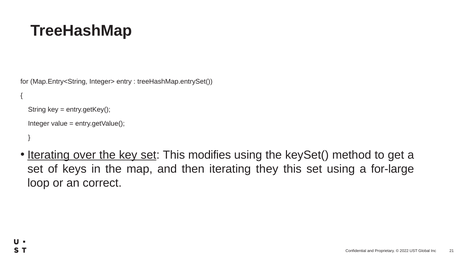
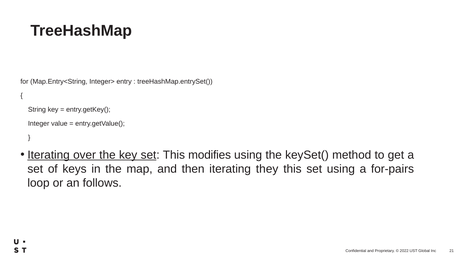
for-large: for-large -> for-pairs (392, 169)
correct: correct -> follows (102, 183)
